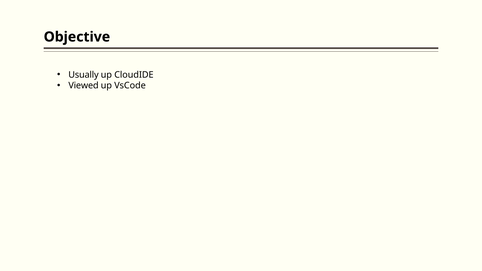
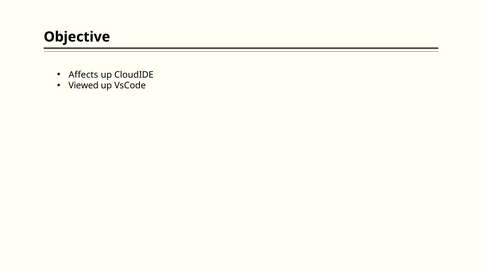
Usually: Usually -> Affects (83, 75)
